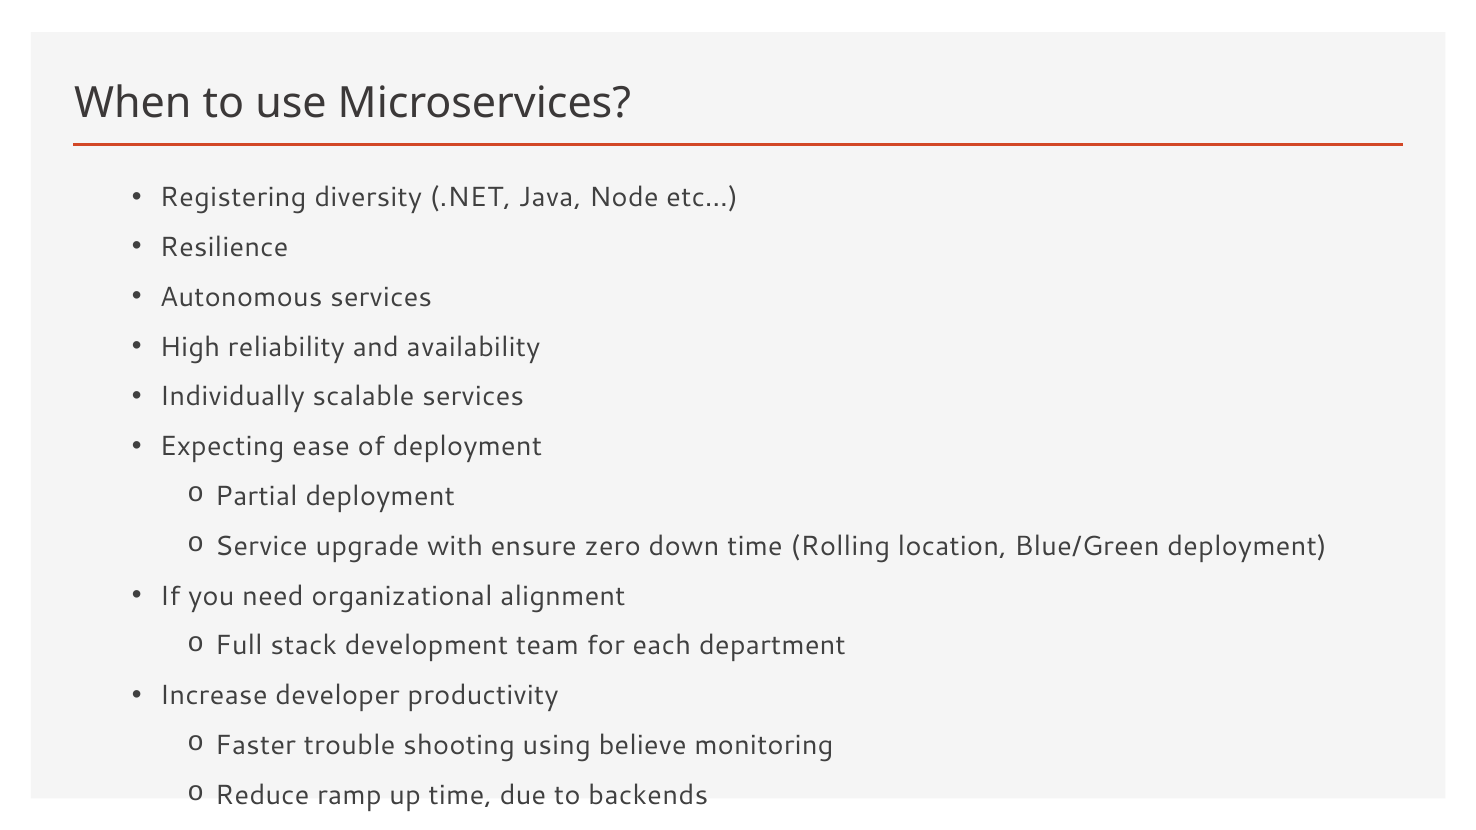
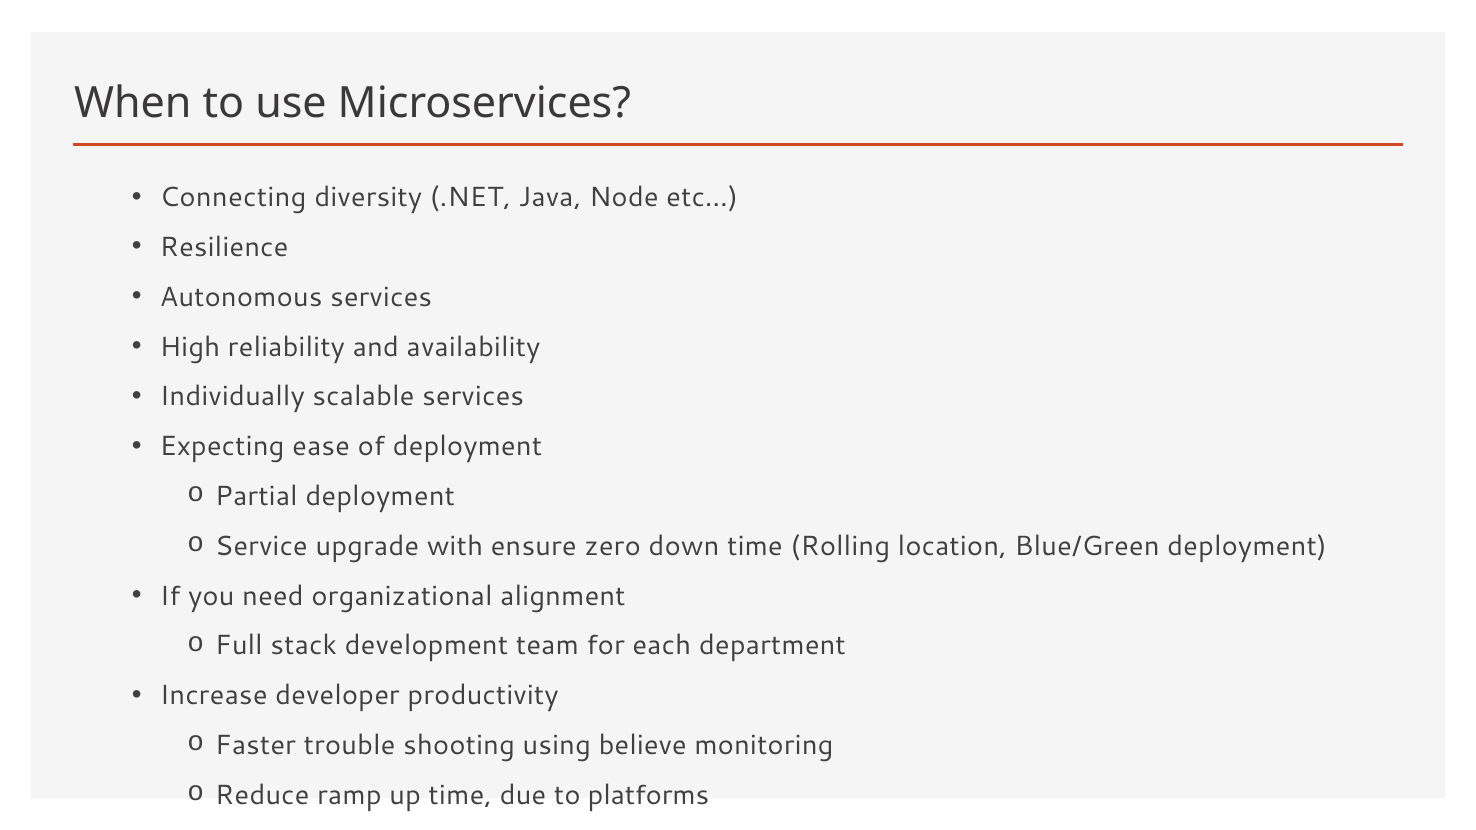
Registering: Registering -> Connecting (233, 198)
backends: backends -> platforms (648, 795)
